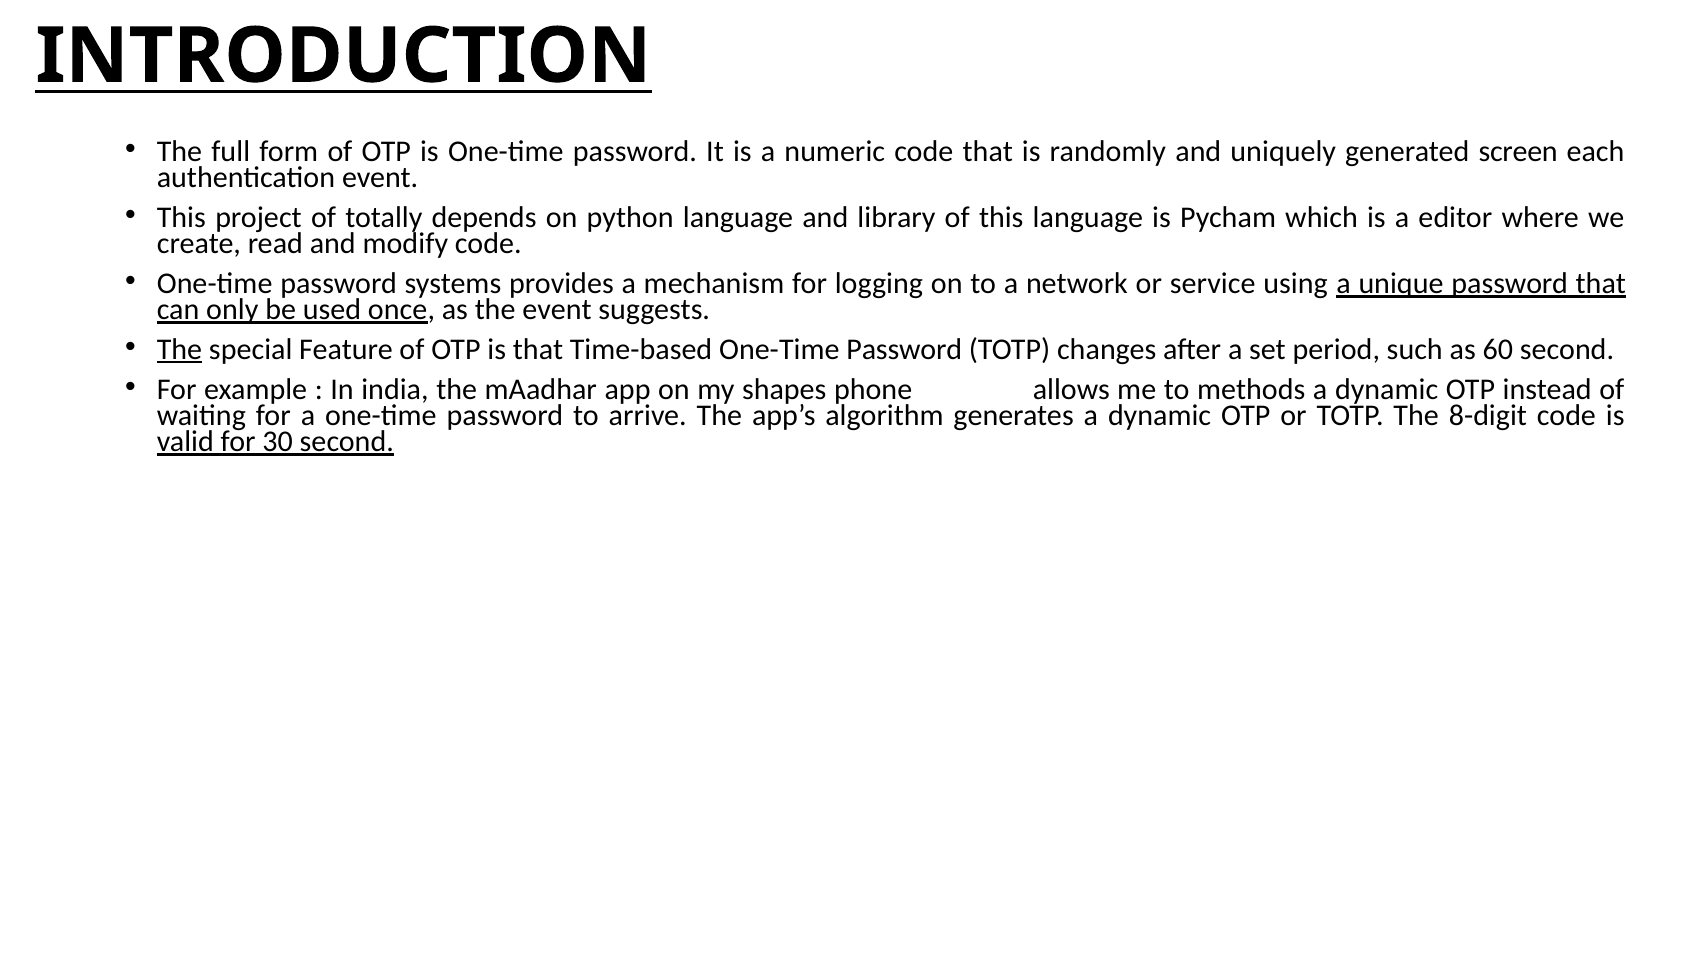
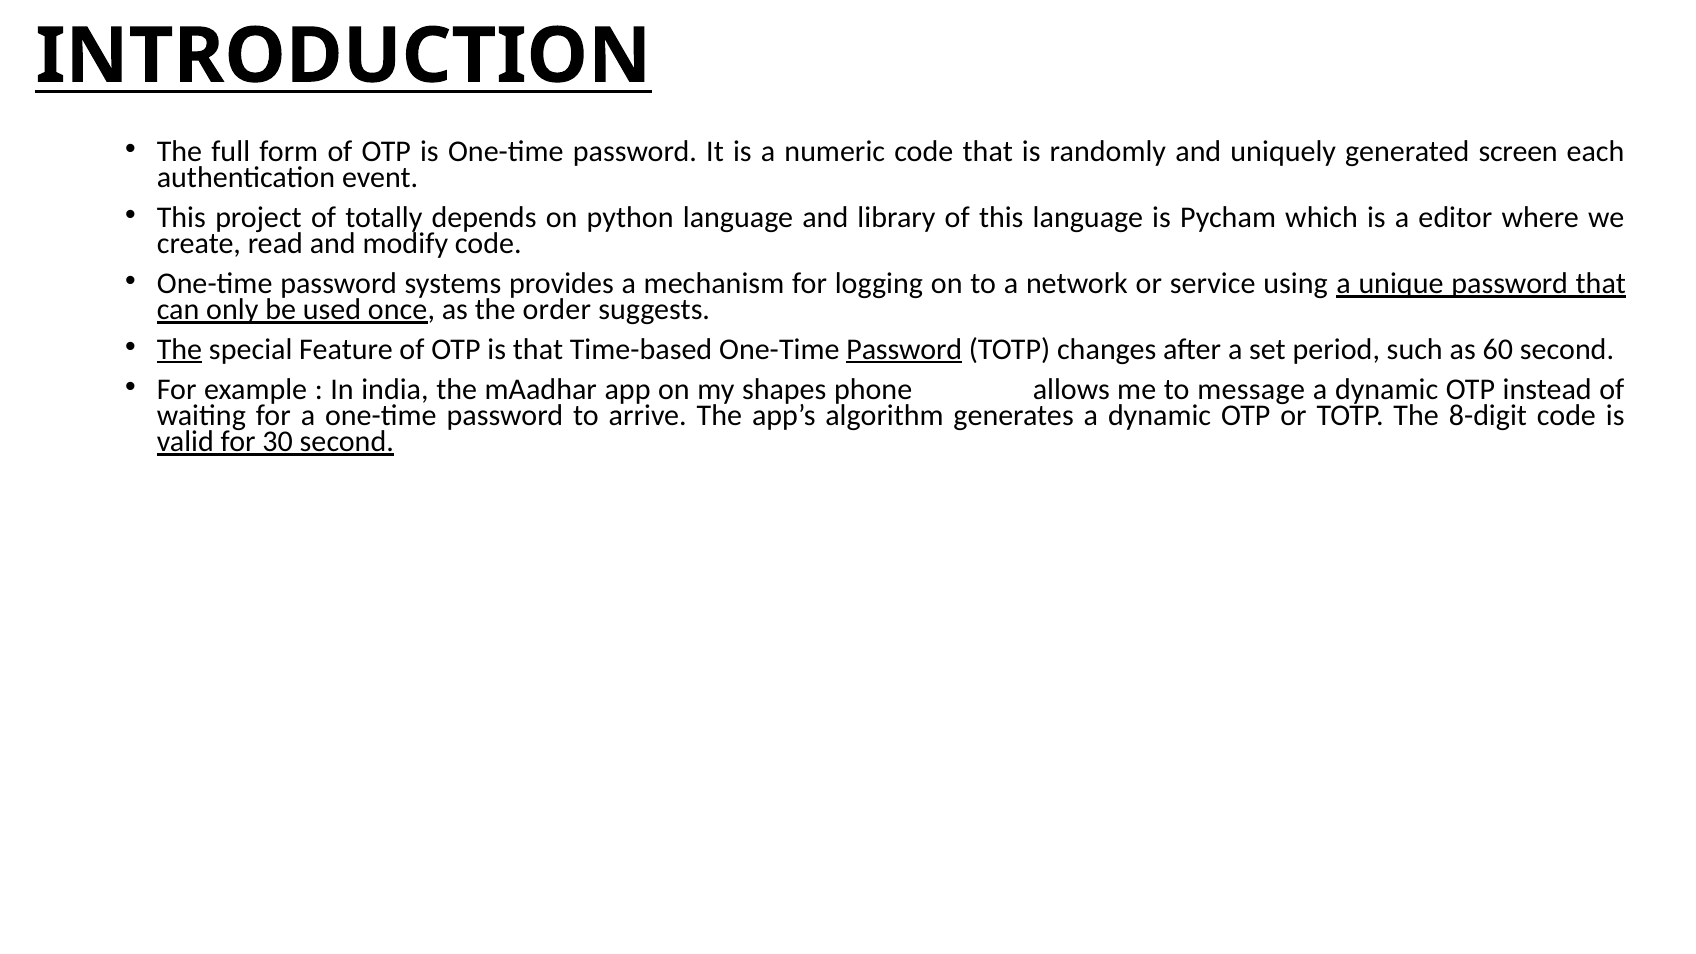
the event: event -> order (557, 309)
Password underline: none -> present (904, 349)
methods: methods -> message (1251, 389)
